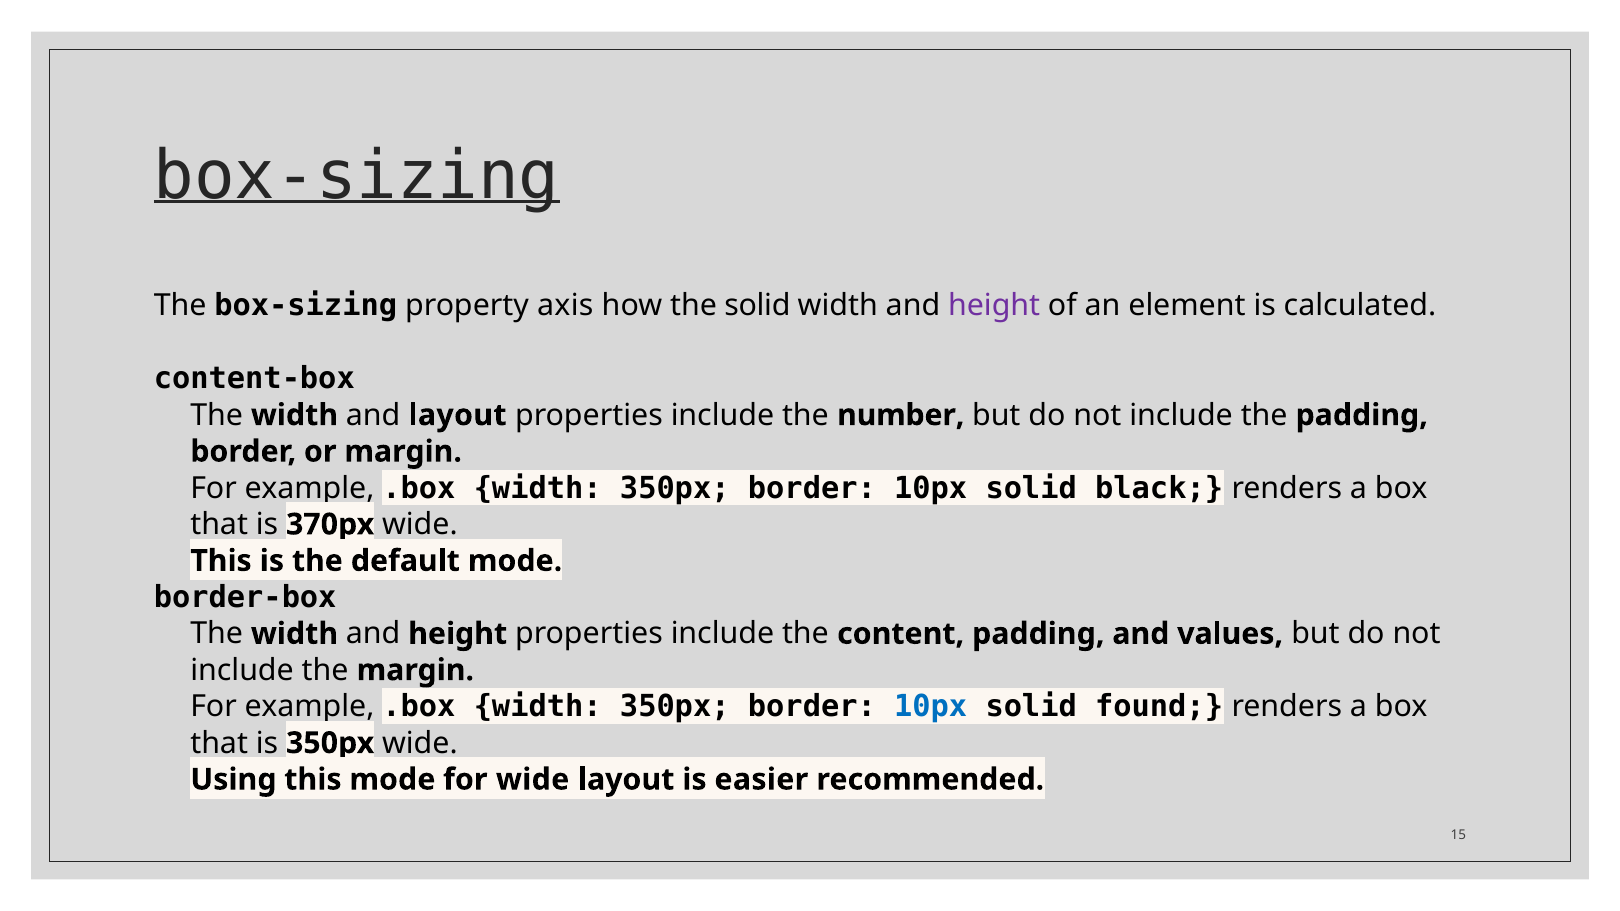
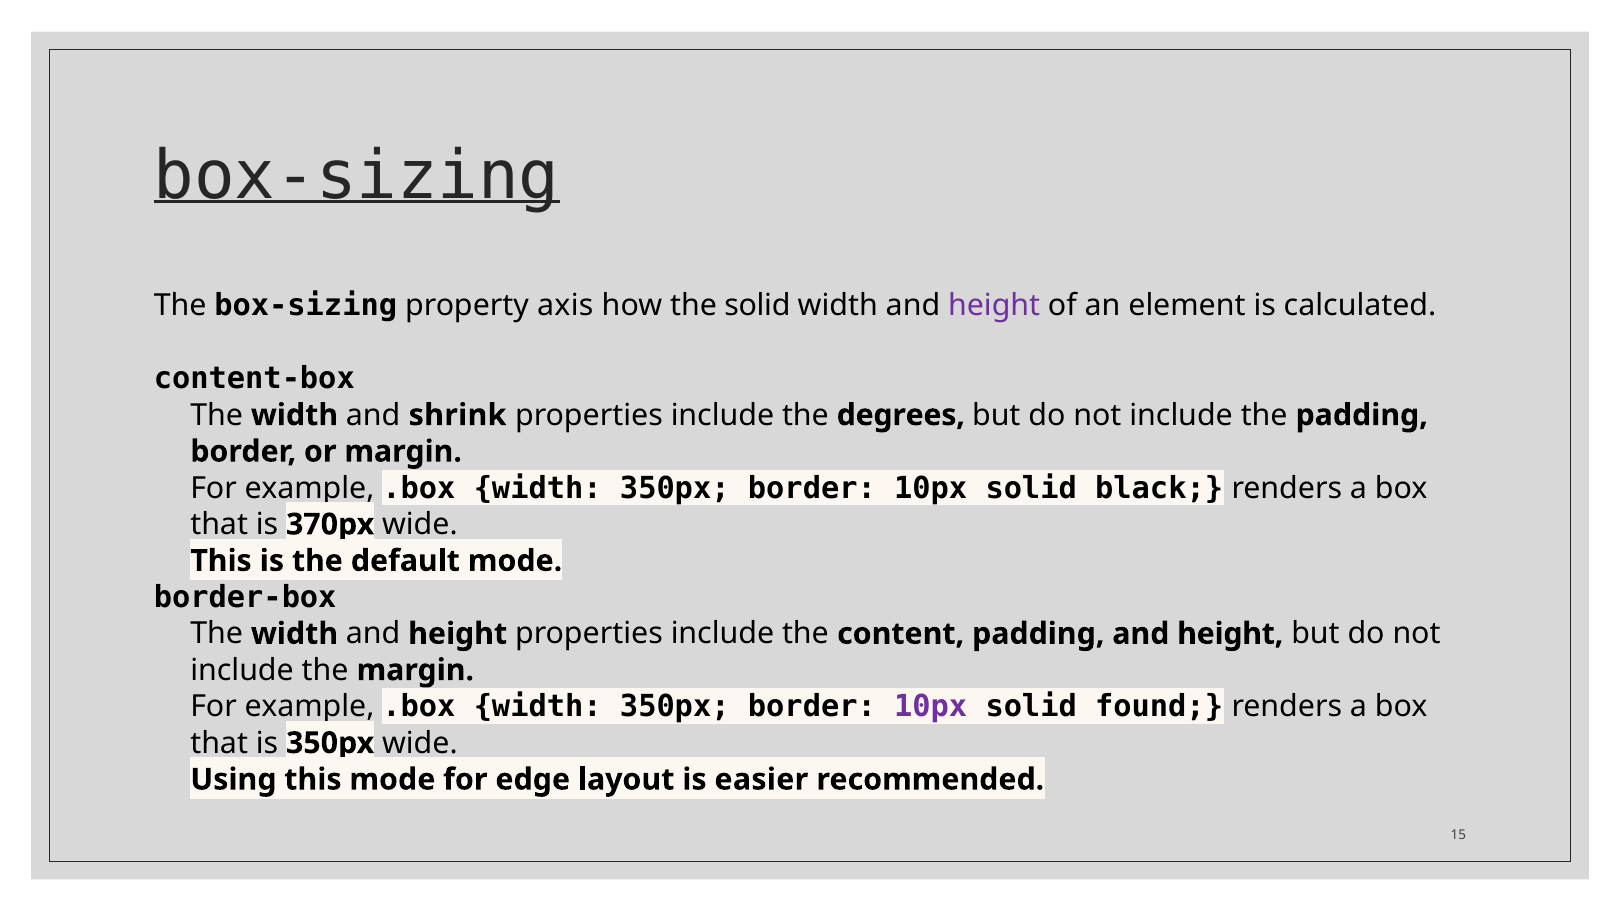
and layout: layout -> shrink (458, 415)
number: number -> degrees (901, 415)
padding and values: values -> height (1230, 634)
10px colour: blue -> purple (931, 707)
for wide: wide -> edge (533, 780)
